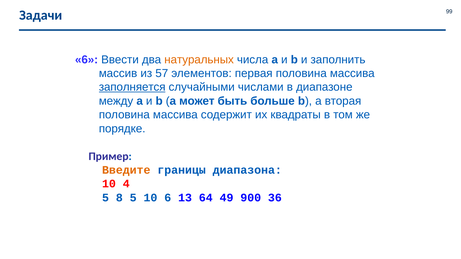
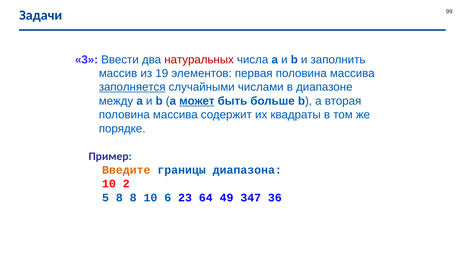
6: 6 -> 3 (87, 60)
натуральных colour: orange -> red (199, 60)
57: 57 -> 19 (162, 73)
может underline: none -> present (197, 101)
4: 4 -> 2 (126, 184)
8 5: 5 -> 8 (133, 198)
13: 13 -> 23 (185, 198)
900: 900 -> 347 (251, 198)
